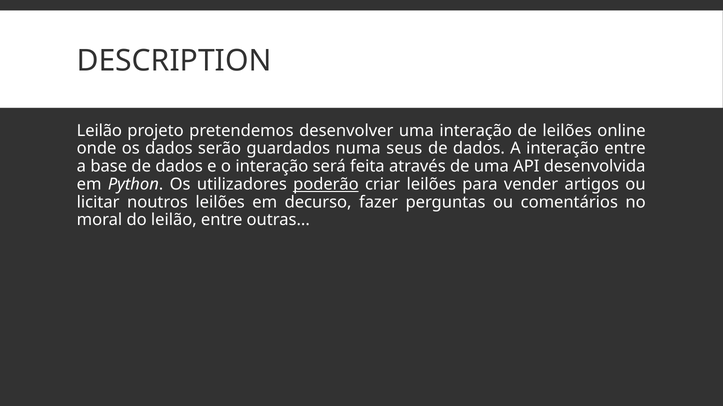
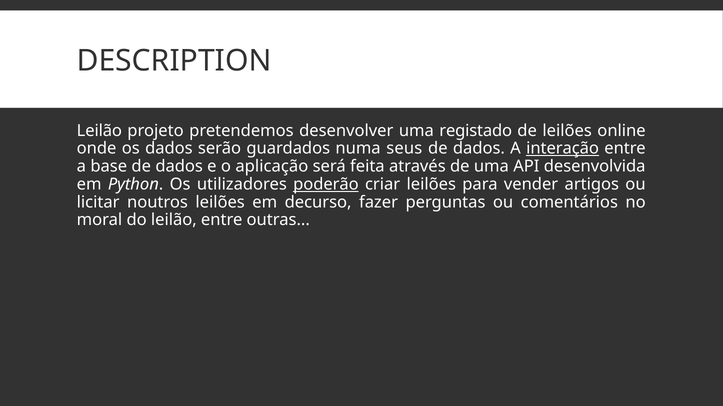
uma interação: interação -> registado (476, 131)
interação underline: none -> present (563, 149)
o interação: interação -> aplicação (272, 167)
